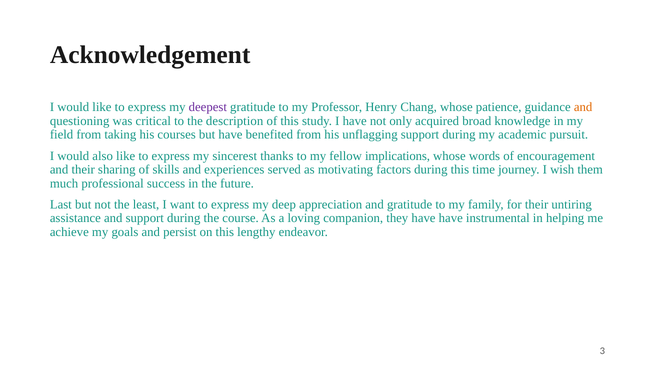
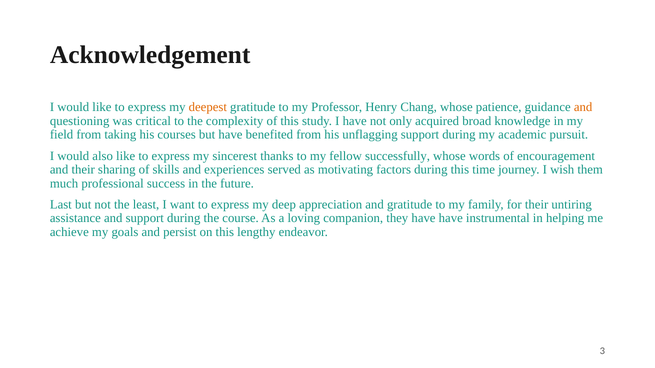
deepest colour: purple -> orange (208, 107)
description: description -> complexity (235, 121)
implications: implications -> successfully (398, 156)
